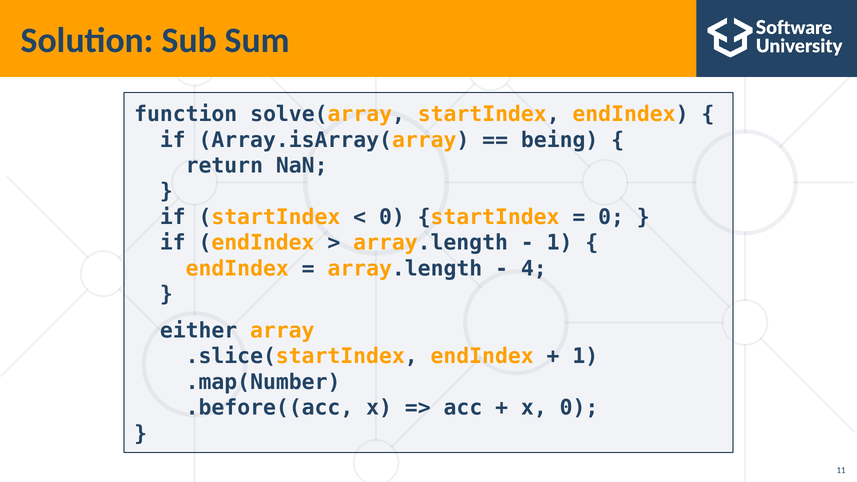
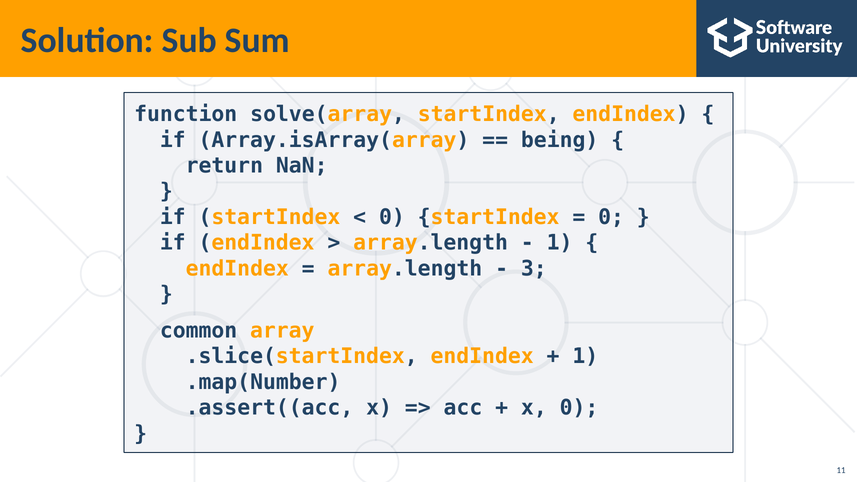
4: 4 -> 3 (534, 269)
either: either -> common (199, 331)
.before((acc: .before((acc -> .assert((acc (269, 408)
